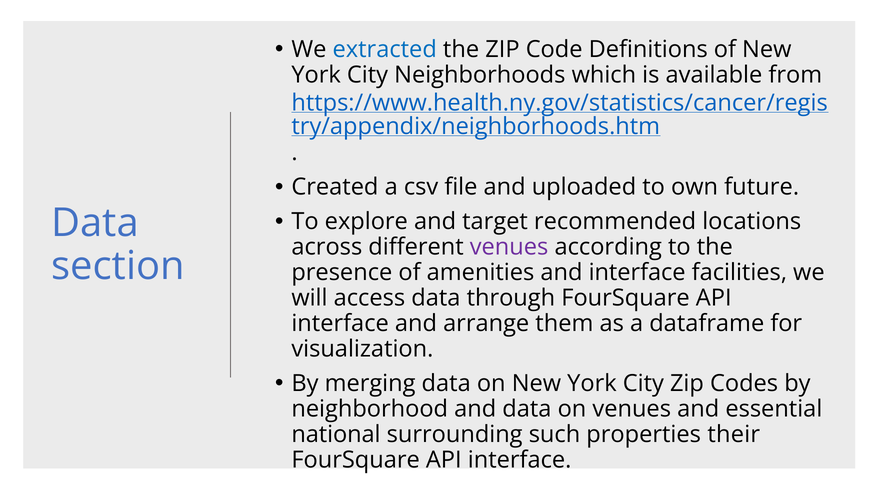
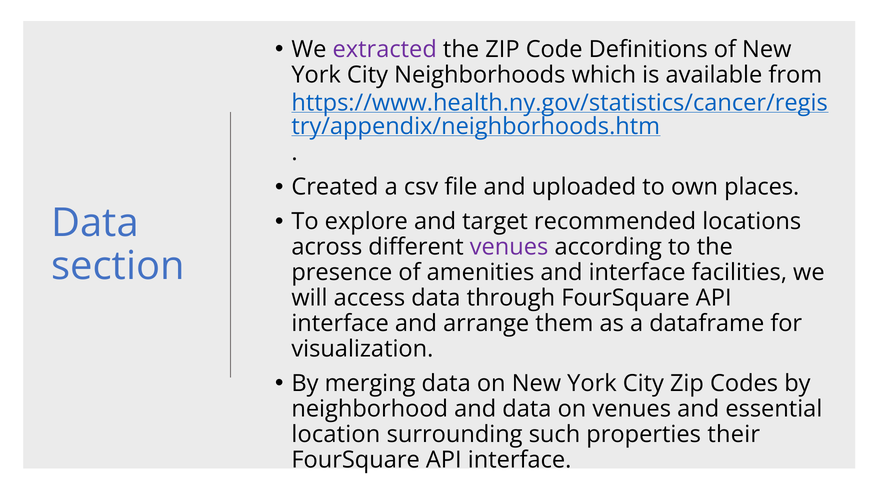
extracted colour: blue -> purple (385, 49)
future: future -> places (762, 187)
national: national -> location (336, 435)
